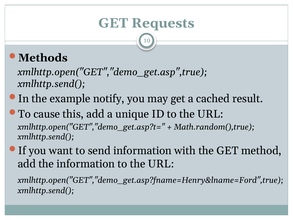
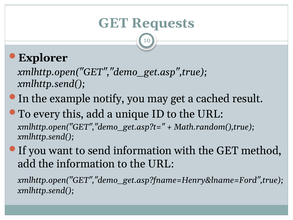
Methods: Methods -> Explorer (43, 58)
cause: cause -> every (47, 114)
